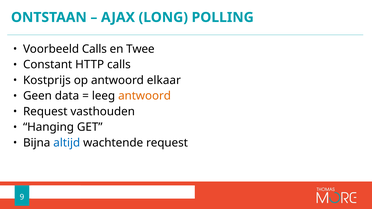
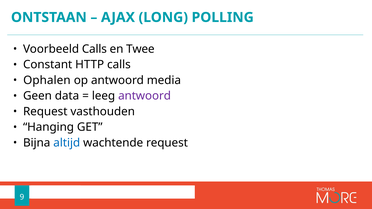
Kostprijs: Kostprijs -> Ophalen (47, 80)
elkaar: elkaar -> media (164, 80)
antwoord colour: orange -> purple (145, 96)
